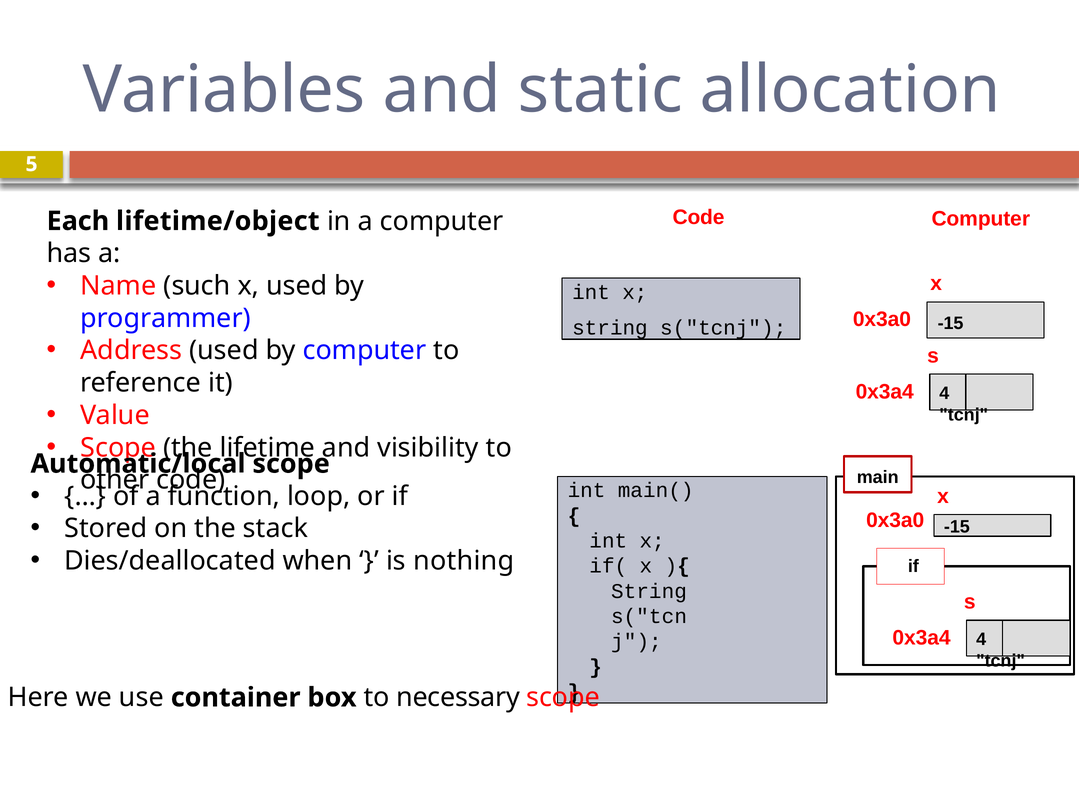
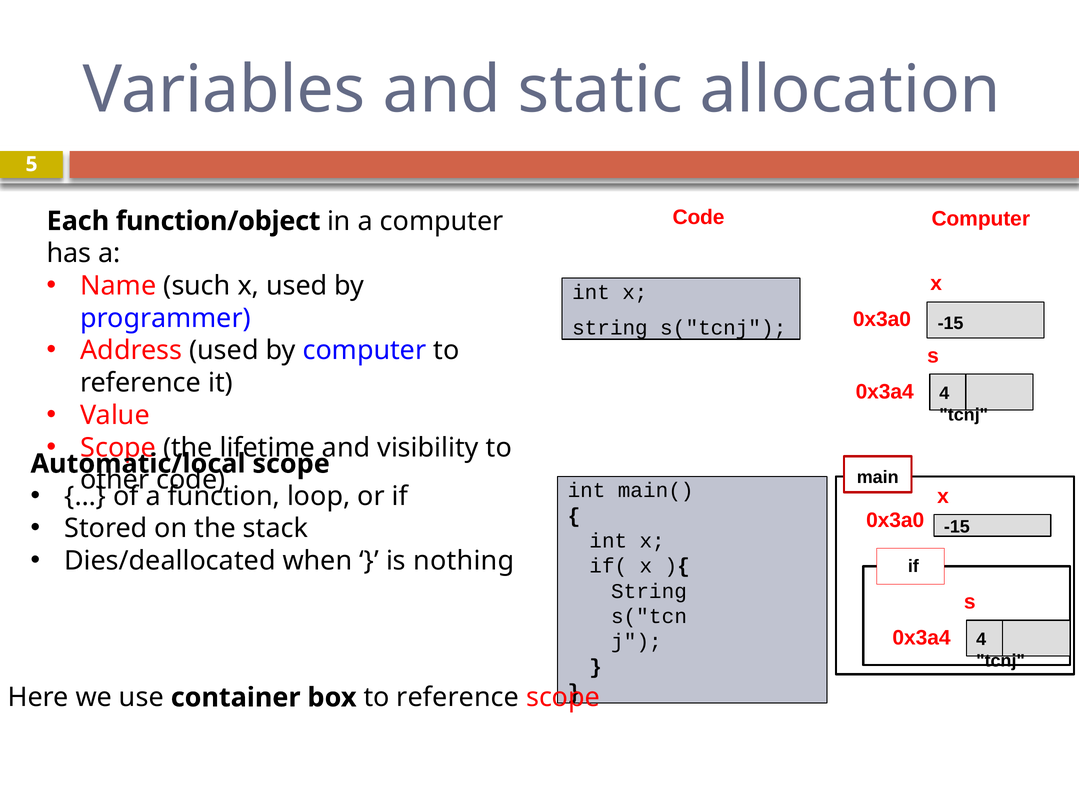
lifetime/object: lifetime/object -> function/object (218, 221)
box to necessary: necessary -> reference (458, 698)
